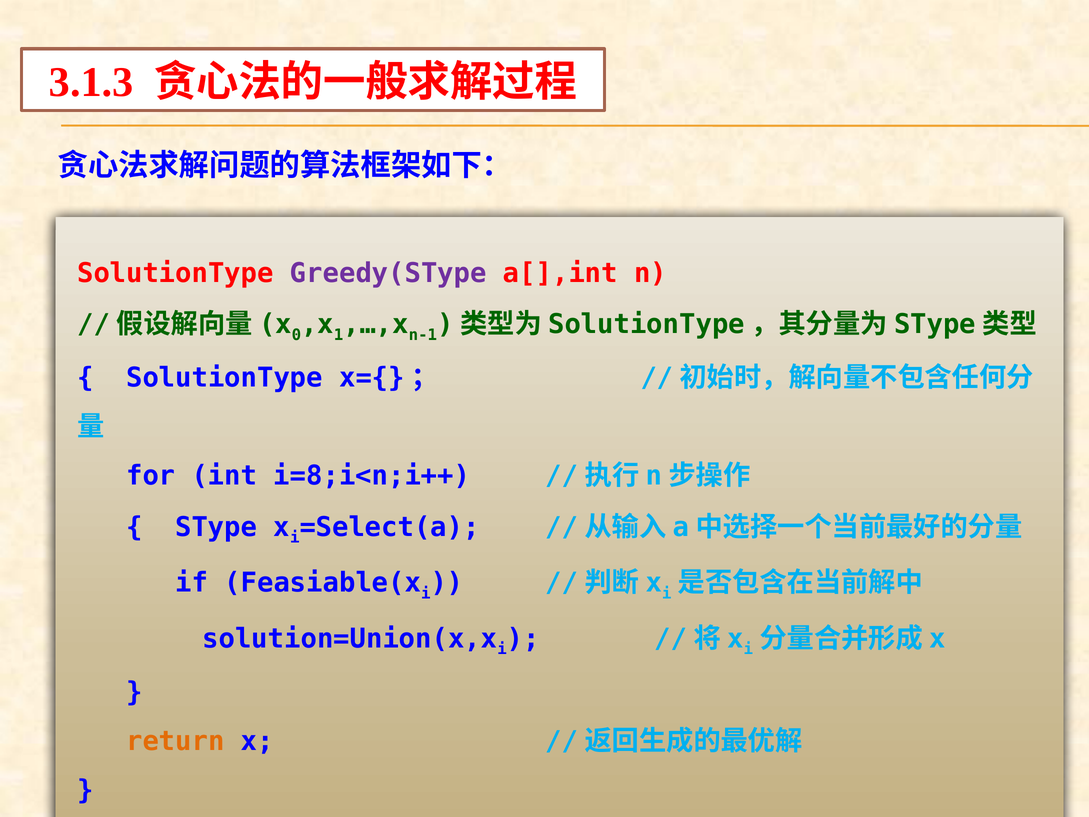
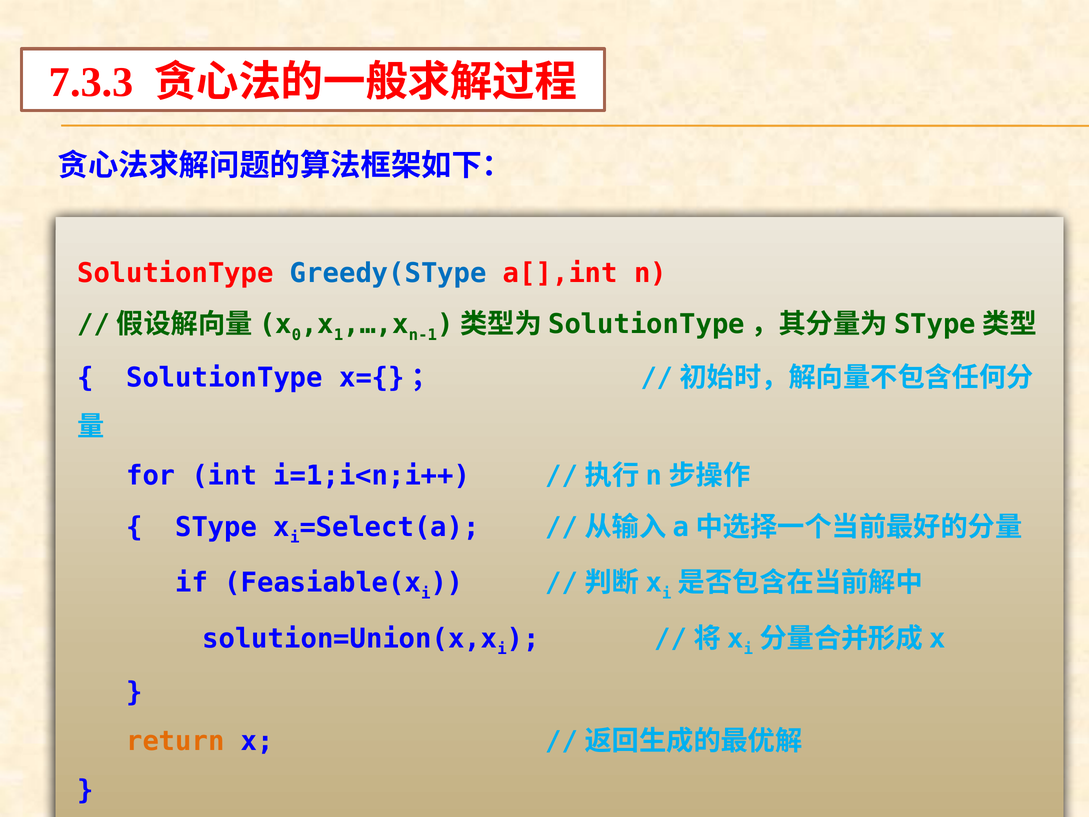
3.1.3: 3.1.3 -> 7.3.3 (91, 82)
Greedy(SType colour: purple -> blue (388, 273)
i=8;i<n;i++: i=8;i<n;i++ -> i=1;i<n;i++ (372, 476)
